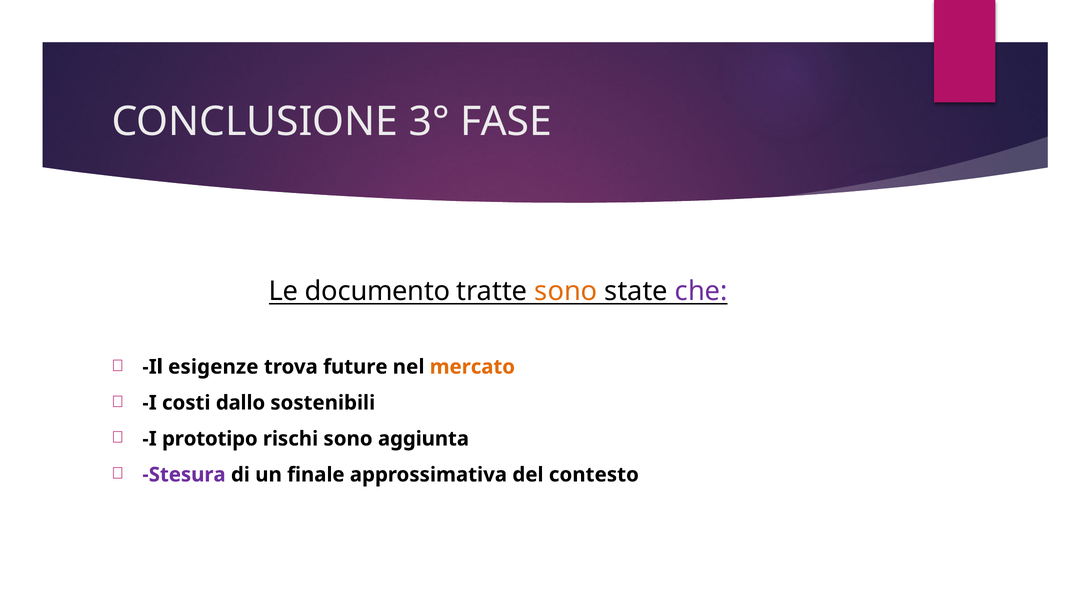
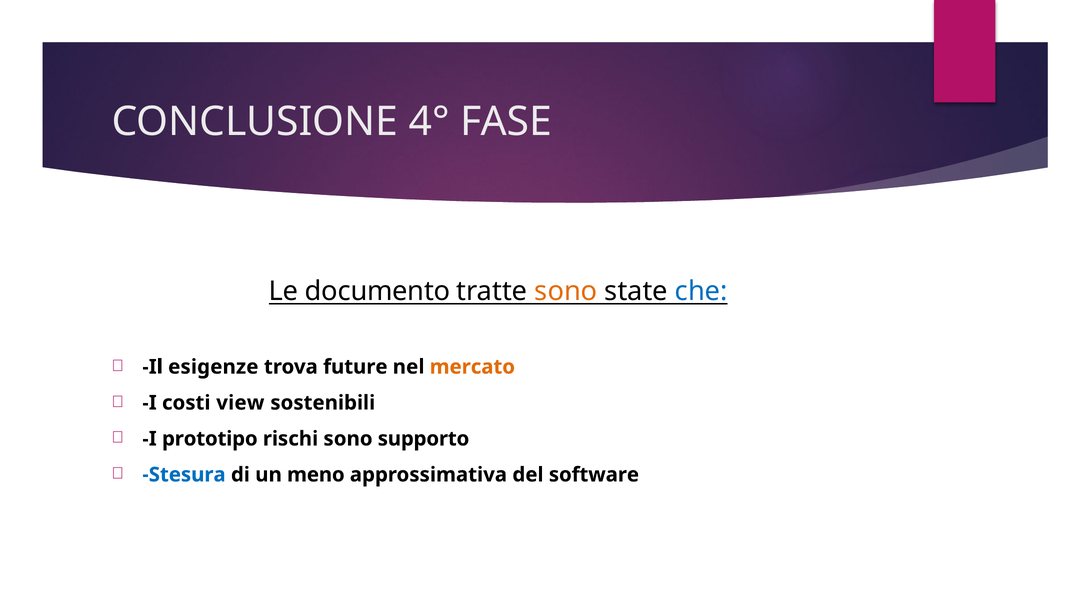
3°: 3° -> 4° (429, 122)
che colour: purple -> blue (701, 291)
dallo: dallo -> view (240, 403)
aggiunta: aggiunta -> supporto (424, 439)
Stesura colour: purple -> blue (184, 474)
finale: finale -> meno (316, 474)
contesto: contesto -> software (594, 474)
